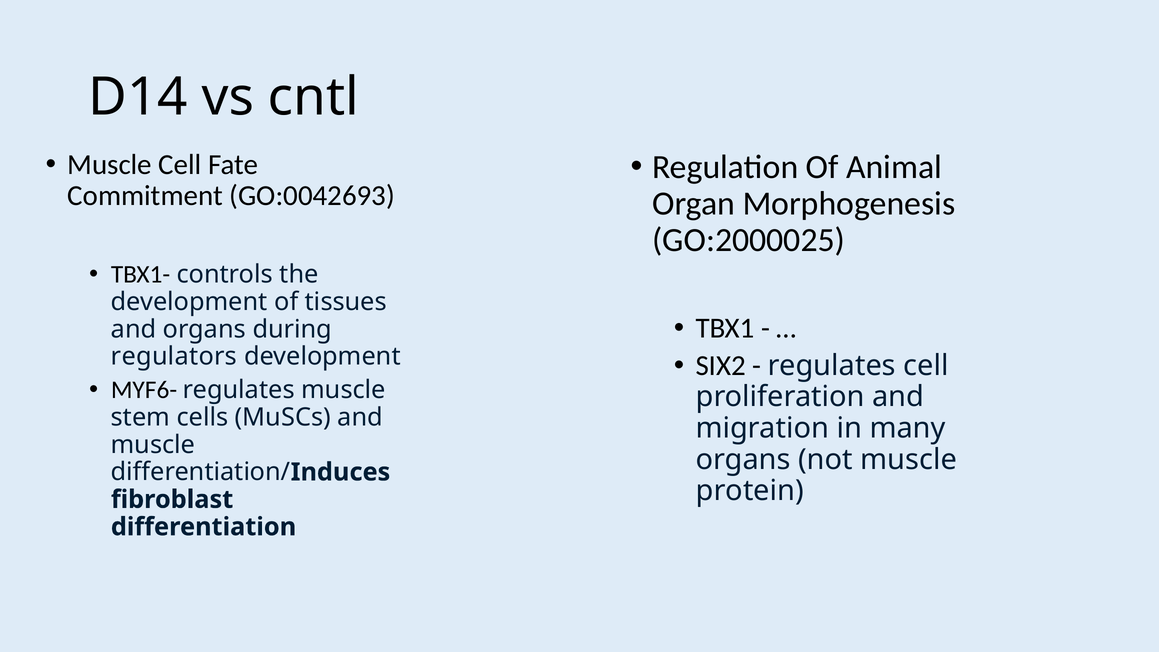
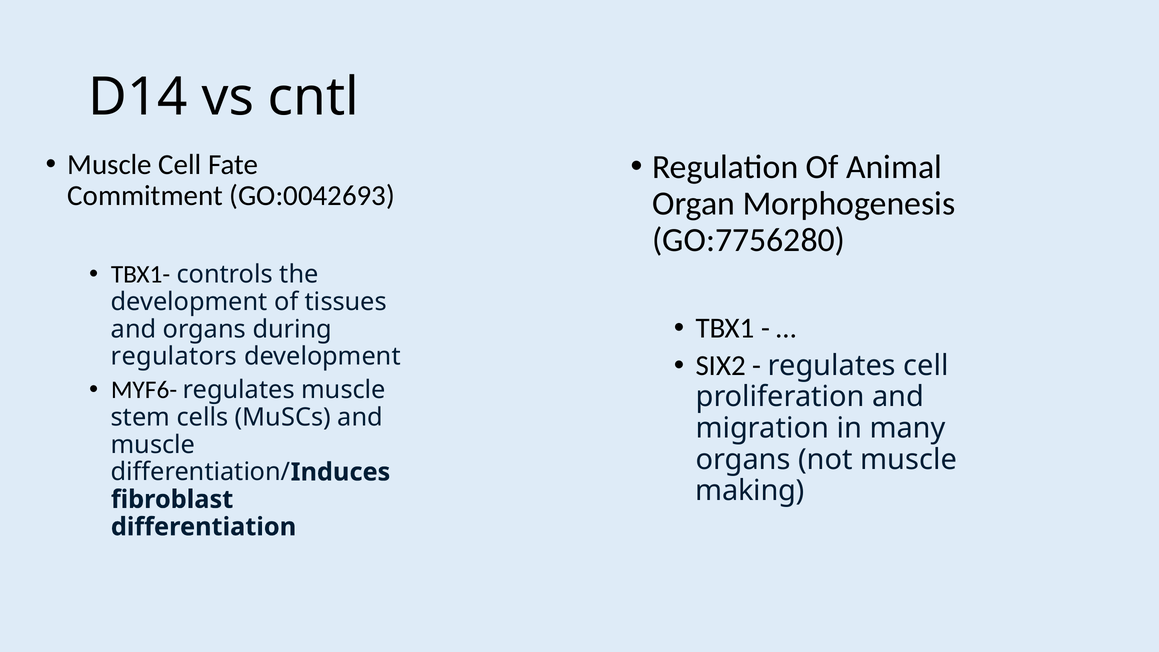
GO:2000025: GO:2000025 -> GO:7756280 (749, 240)
protein: protein -> making (750, 491)
